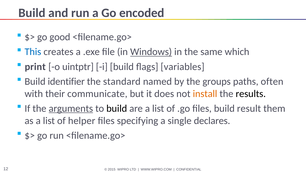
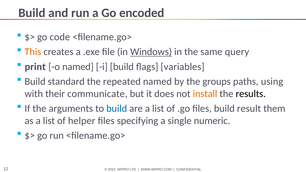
good: good -> code (60, 37)
This colour: blue -> orange (33, 52)
which: which -> query (237, 52)
o uintptr: uintptr -> named (78, 67)
identifier: identifier -> standard (66, 81)
standard: standard -> repeated (122, 81)
often: often -> using (272, 81)
arguments underline: present -> none (71, 109)
build colour: black -> blue (117, 109)
declares: declares -> numeric (212, 121)
